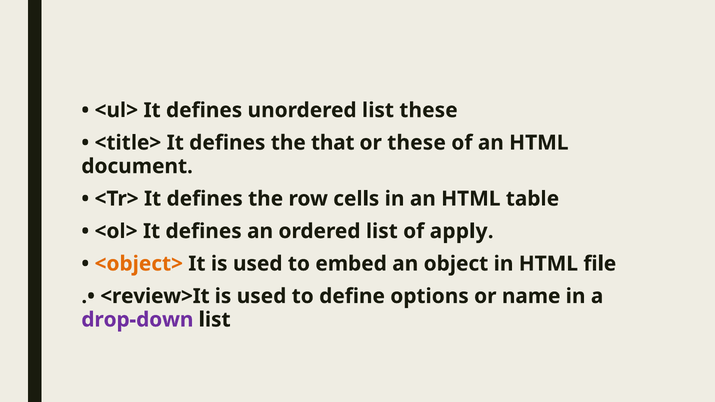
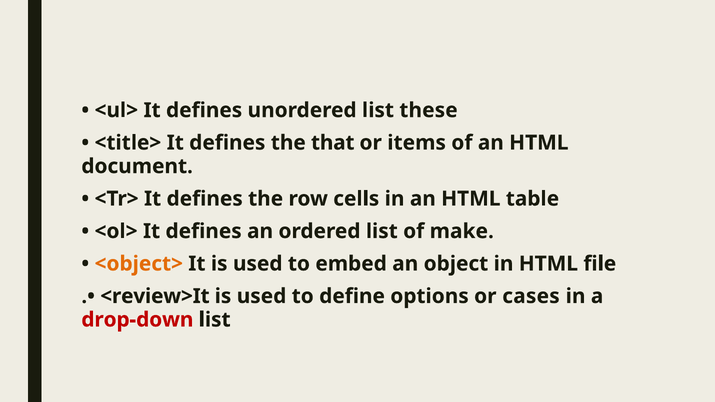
or these: these -> items (417, 143)
apply: apply -> make (462, 231)
name: name -> cases (531, 296)
drop-down colour: purple -> red (137, 320)
